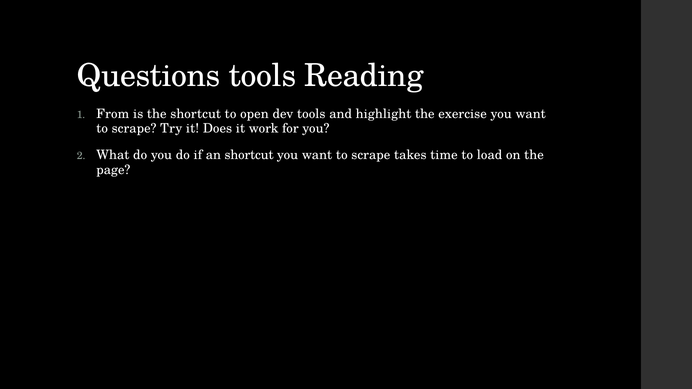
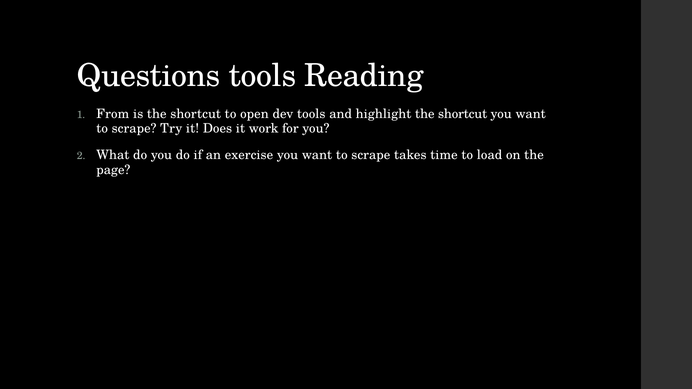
highlight the exercise: exercise -> shortcut (463, 114)
an shortcut: shortcut -> exercise (249, 155)
